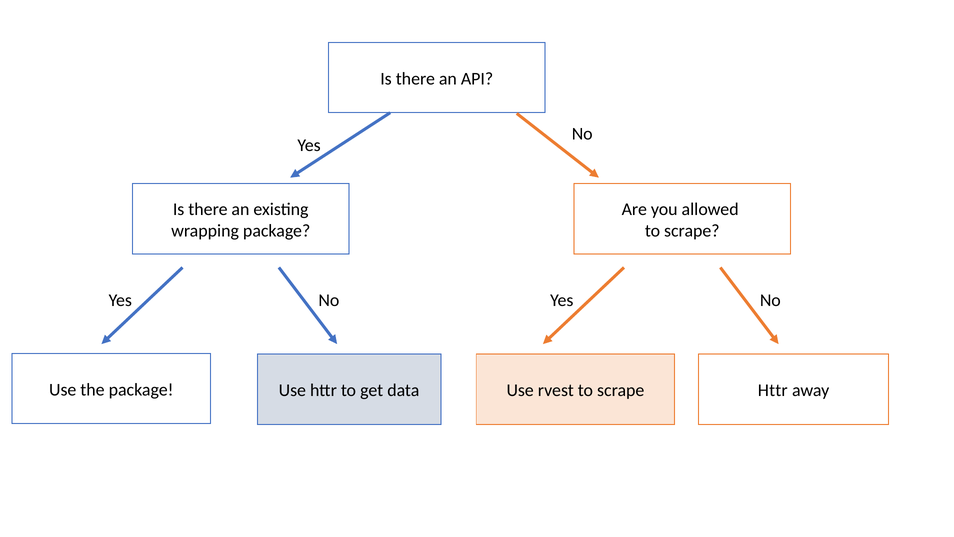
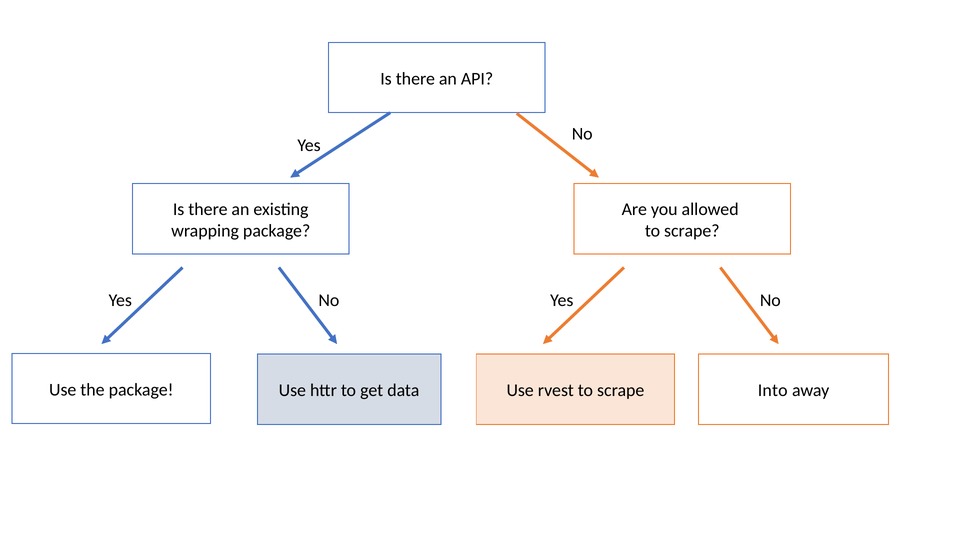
Httr: Httr -> Into (773, 390)
